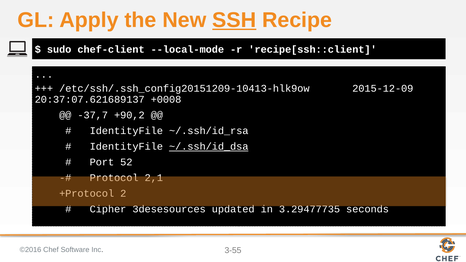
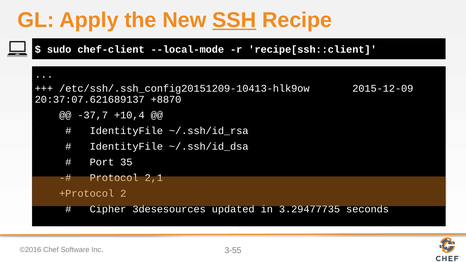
+0008: +0008 -> +8870 (166, 99)
+90,2: +90,2 -> +10,4 (129, 115)
~/.ssh/id_dsa underline: present -> none (209, 147)
52: 52 -> 35 (126, 162)
